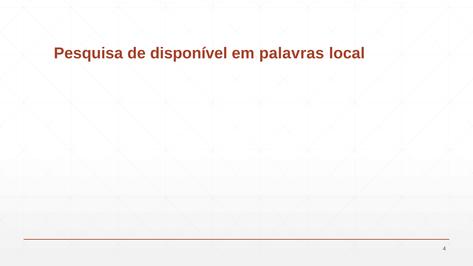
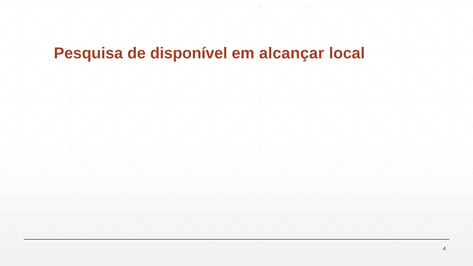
palavras: palavras -> alcançar (292, 53)
